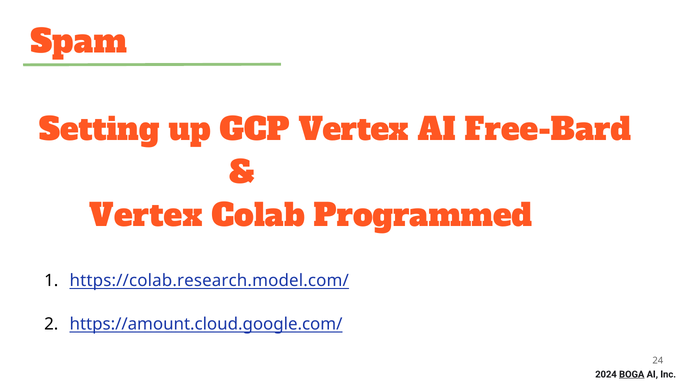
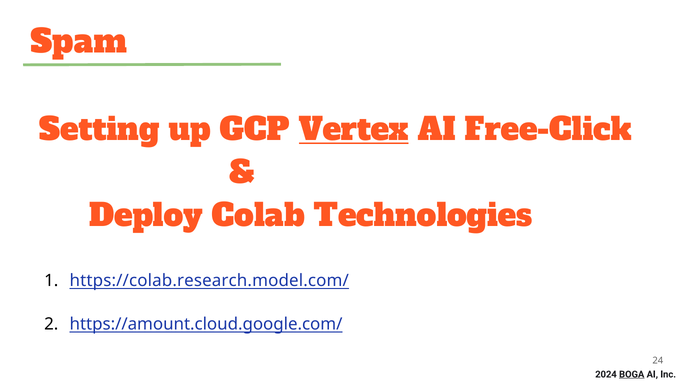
Vertex underline: none -> present (354, 130)
Free-Bard: Free-Bard -> Free-Click (548, 130)
Vertex: Vertex -> Deploy (146, 216)
Programmed: Programmed -> Technologies (423, 216)
